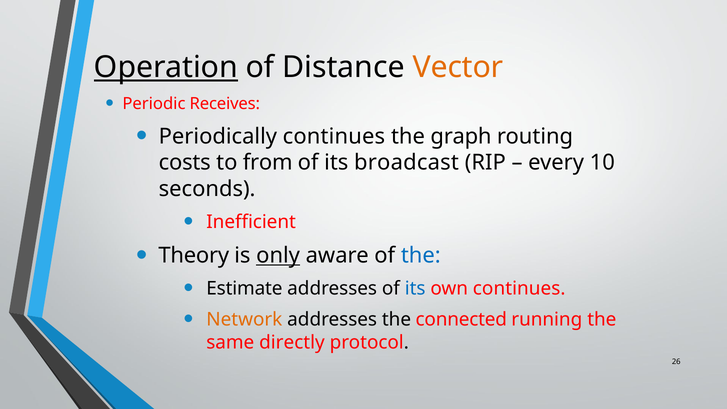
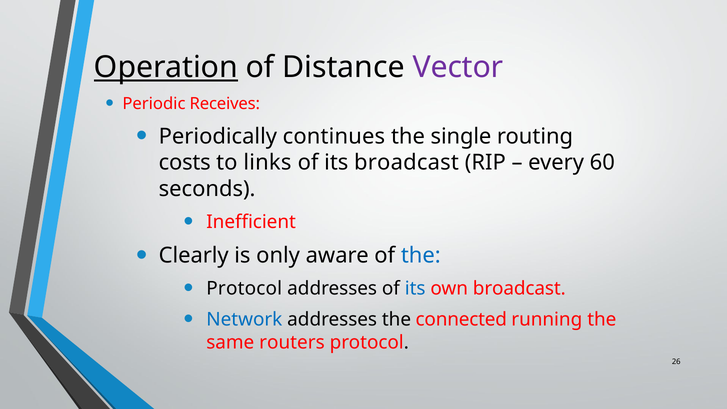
Vector colour: orange -> purple (458, 67)
graph: graph -> single (461, 136)
from: from -> links (267, 163)
10: 10 -> 60 (602, 163)
Theory: Theory -> Clearly (194, 256)
only underline: present -> none (278, 256)
Estimate: Estimate -> Protocol (244, 288)
own continues: continues -> broadcast (519, 288)
Network colour: orange -> blue (244, 320)
directly: directly -> routers (292, 342)
